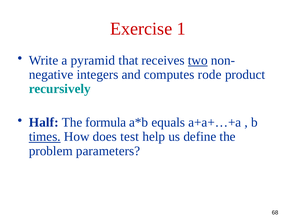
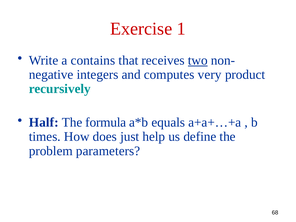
pyramid: pyramid -> contains (93, 60)
rode: rode -> very (210, 75)
times underline: present -> none (45, 137)
test: test -> just (130, 137)
